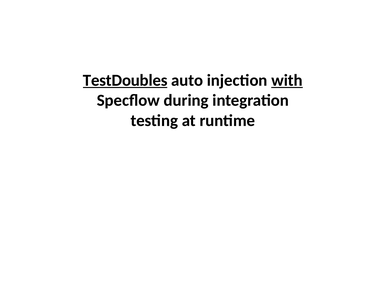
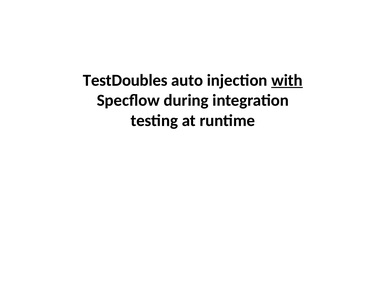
TestDoubles underline: present -> none (125, 80)
